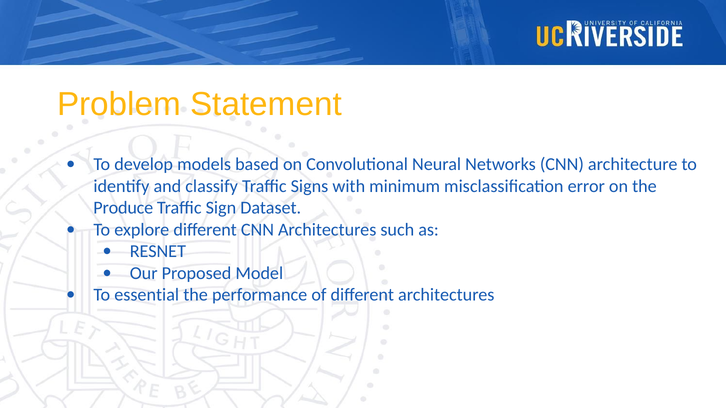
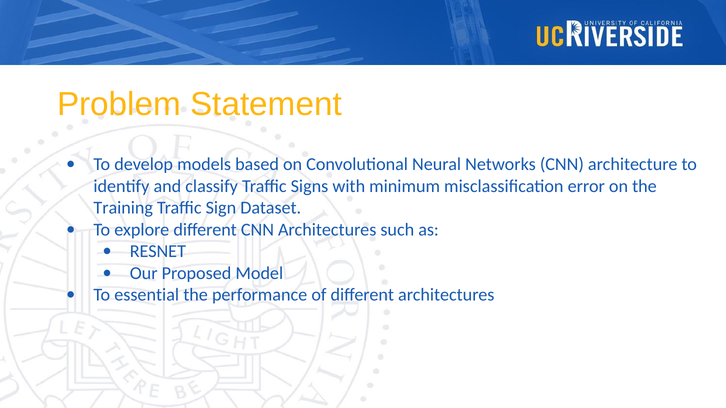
Produce: Produce -> Training (123, 208)
